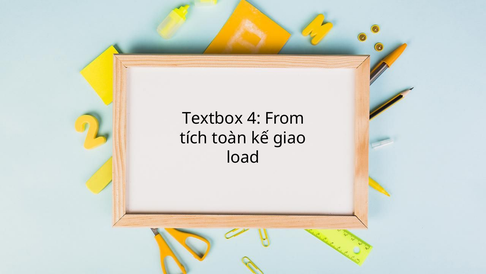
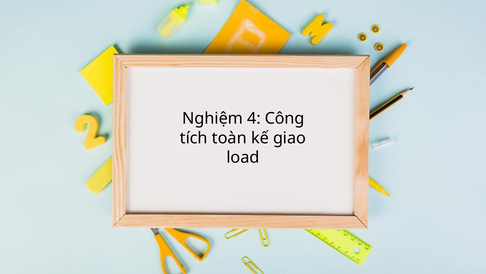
Textbox: Textbox -> Nghiệm (213, 118)
From: From -> Công (285, 118)
